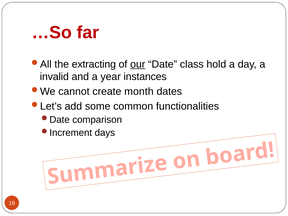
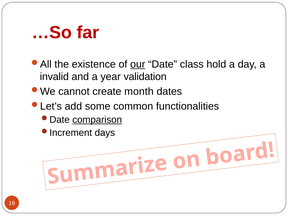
extracting: extracting -> existence (94, 64)
instances: instances -> validation (145, 77)
comparison underline: none -> present (97, 120)
